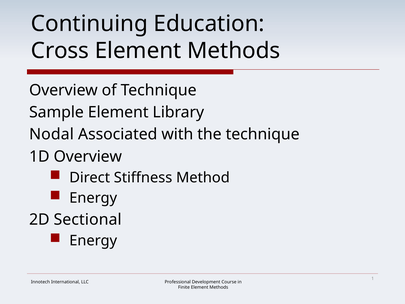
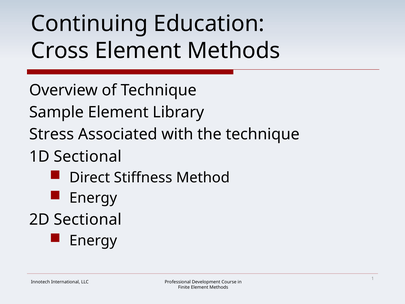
Nodal: Nodal -> Stress (52, 134)
1D Overview: Overview -> Sectional (88, 156)
